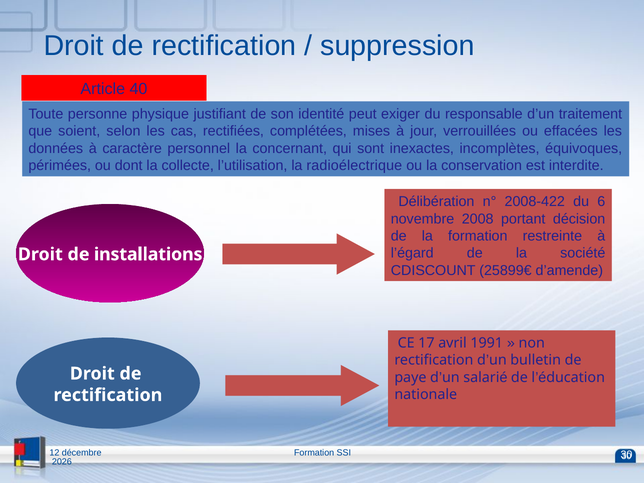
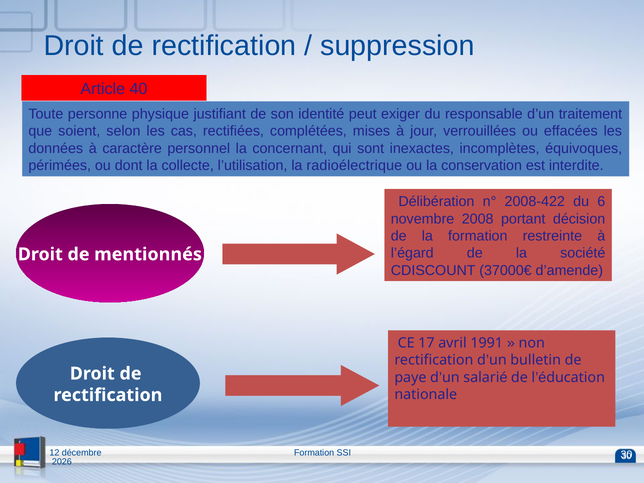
installations: installations -> mentionnés (148, 254)
25899€: 25899€ -> 37000€ (505, 270)
